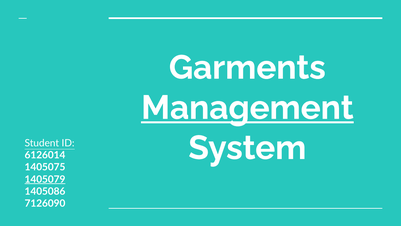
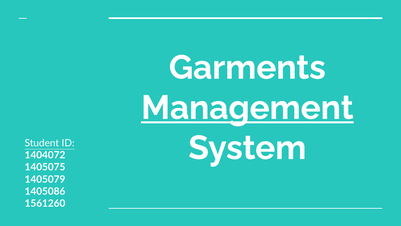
6126014: 6126014 -> 1404072 (45, 155)
1405079 underline: present -> none (45, 179)
7126090: 7126090 -> 1561260 (45, 203)
